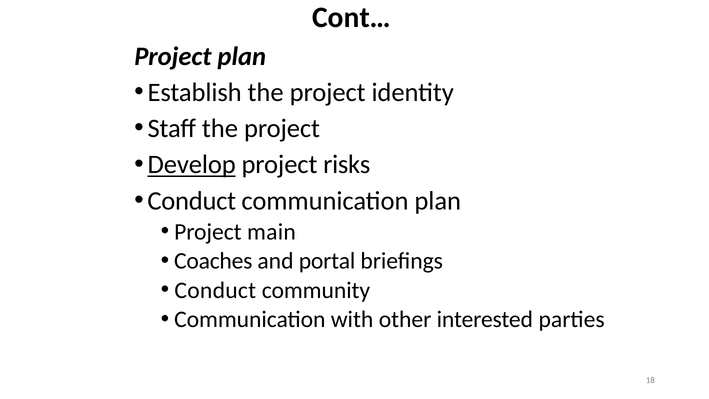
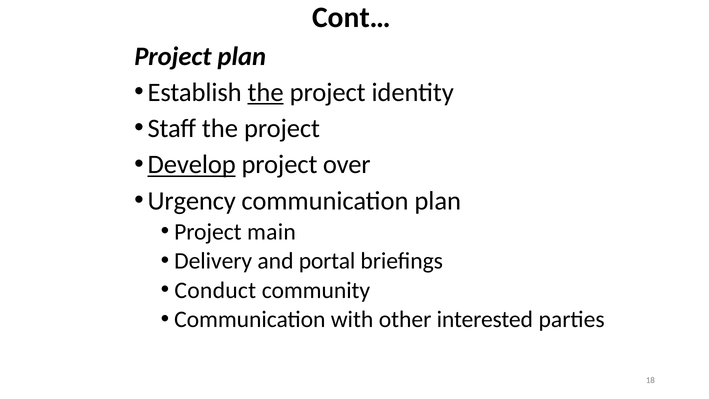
the underline: none -> present (266, 92)
risks: risks -> over (347, 165)
Conduct: Conduct -> Urgency (192, 201)
Coaches: Coaches -> Delivery (213, 261)
